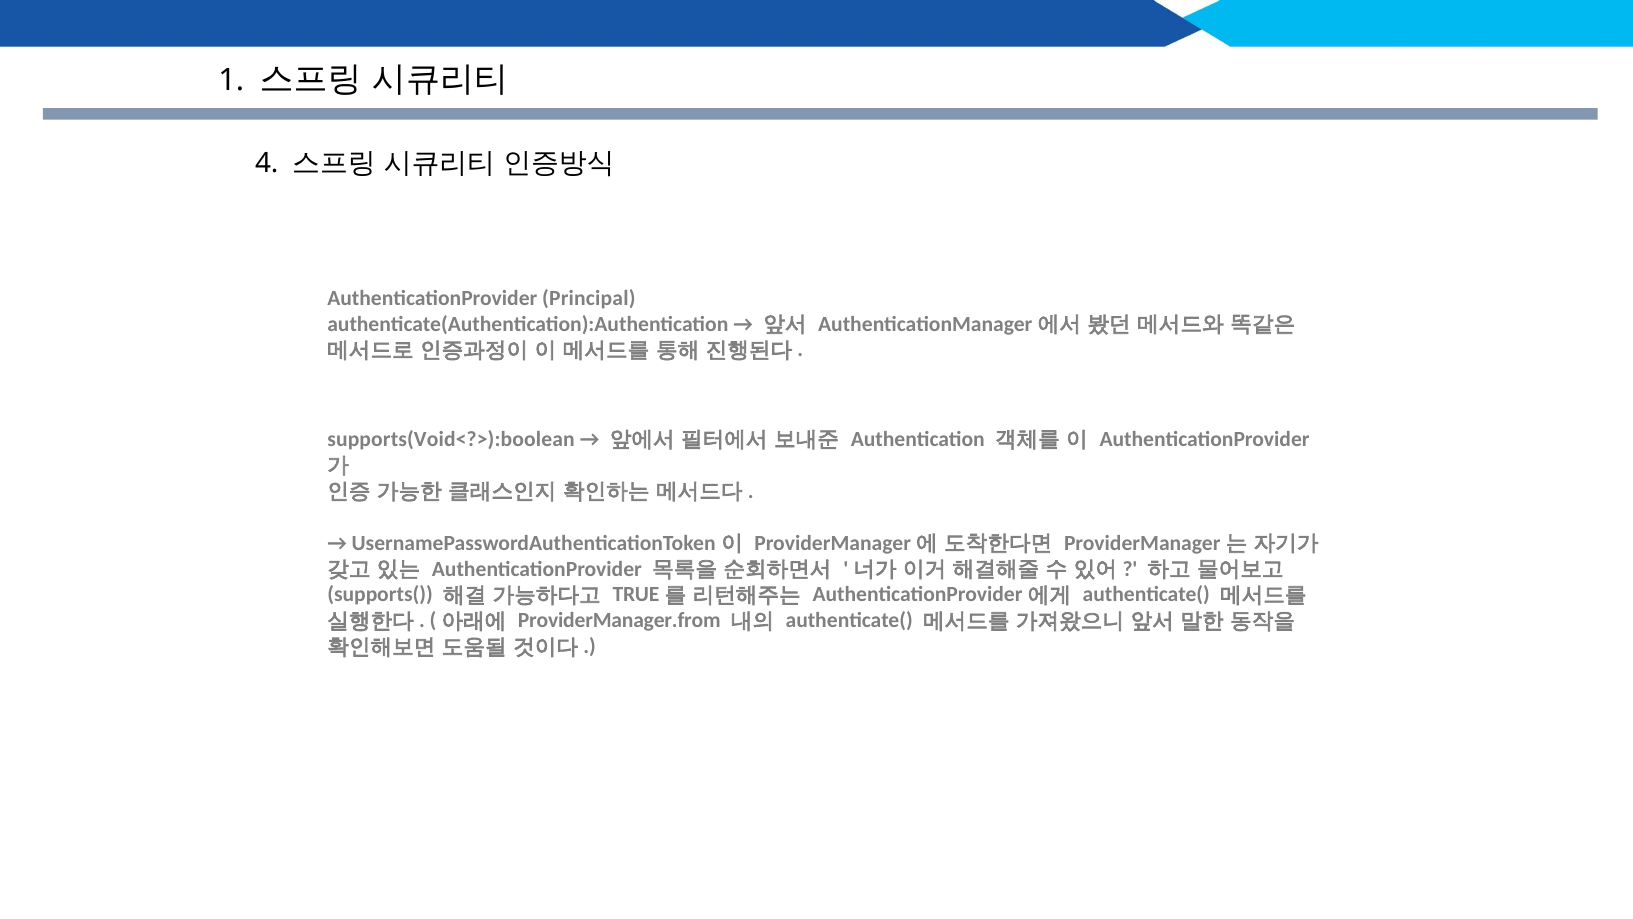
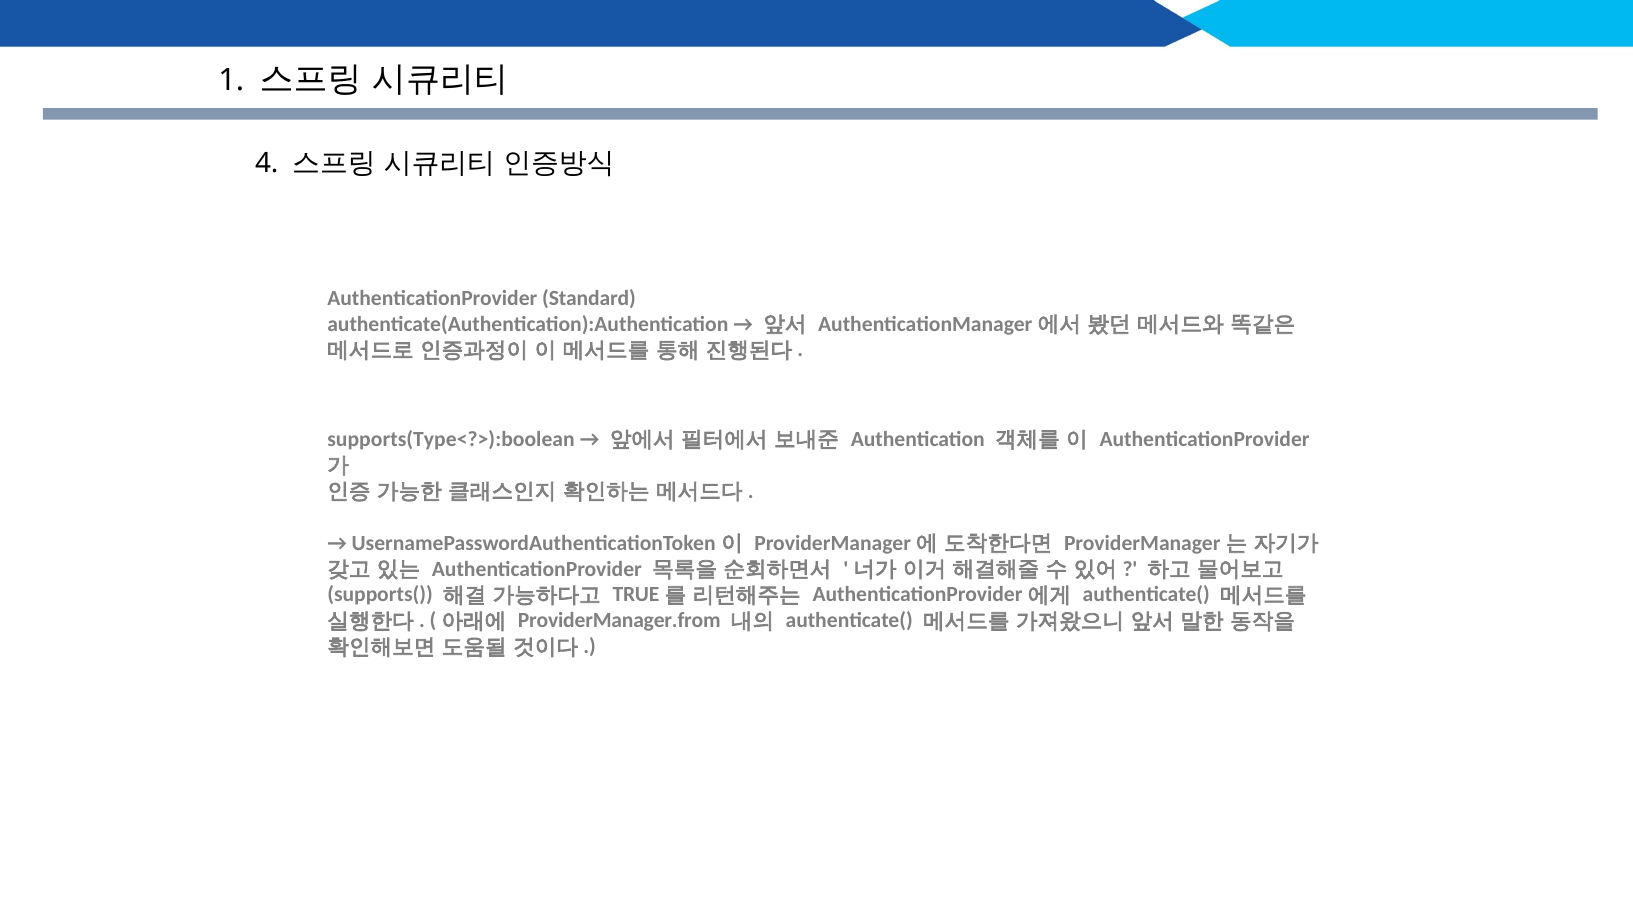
Principal: Principal -> Standard (589, 298)
supports(Void<?>):boolean: supports(Void<?>):boolean -> supports(Type<?>):boolean (451, 439)
